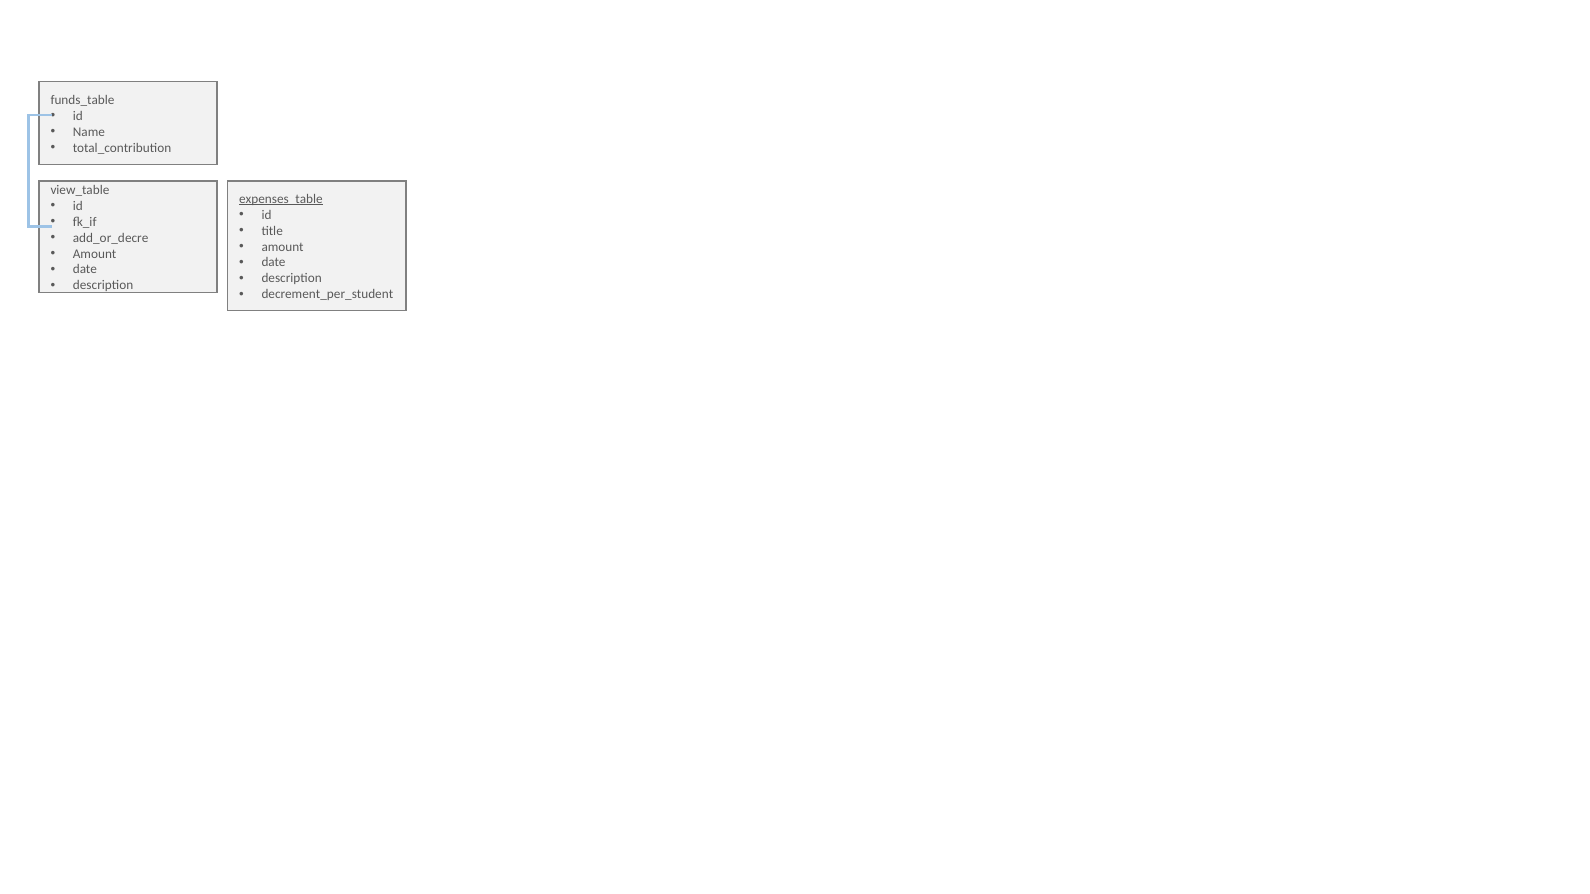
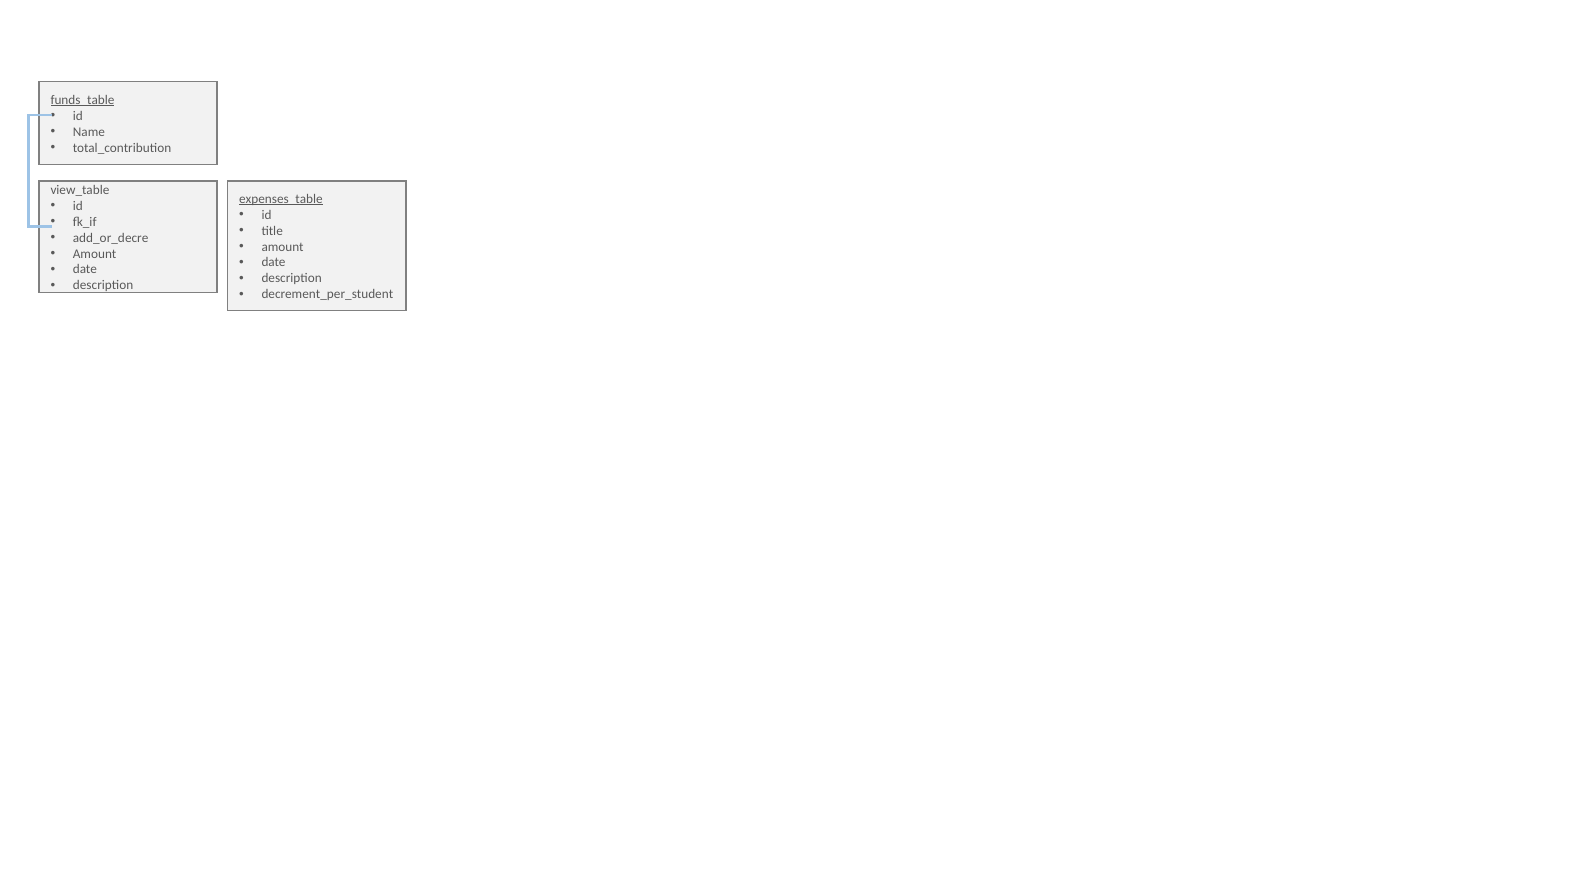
funds_table underline: none -> present (82, 100)
